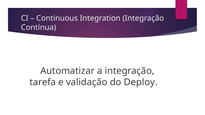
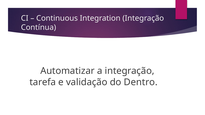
Deploy: Deploy -> Dentro (141, 82)
